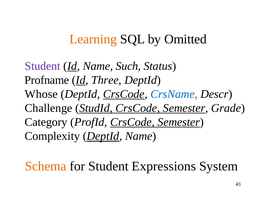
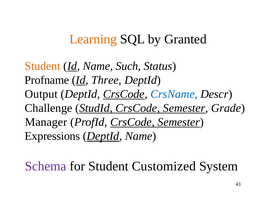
Omitted: Omitted -> Granted (185, 39)
Student colour: purple -> orange (43, 66)
Whose: Whose -> Output (41, 94)
Category: Category -> Manager (46, 122)
Complexity: Complexity -> Expressions (52, 136)
Schema colour: orange -> purple (46, 166)
Expressions: Expressions -> Customized (164, 166)
